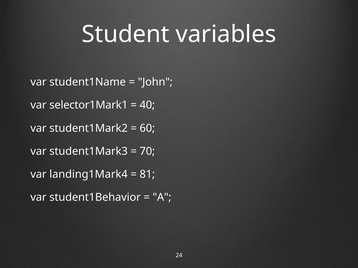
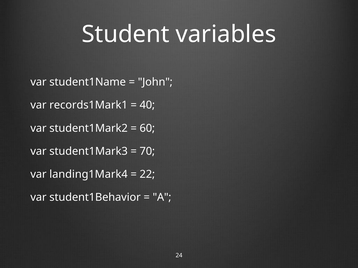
selector1Mark1: selector1Mark1 -> records1Mark1 (89, 105)
81: 81 -> 22 (147, 175)
